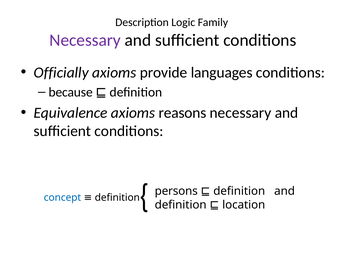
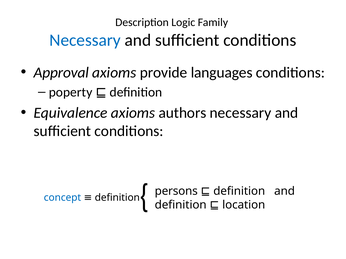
Necessary colour: purple -> blue (85, 40)
Officially: Officially -> Approval (61, 73)
because: because -> poperty (71, 92)
reasons: reasons -> authors (182, 113)
